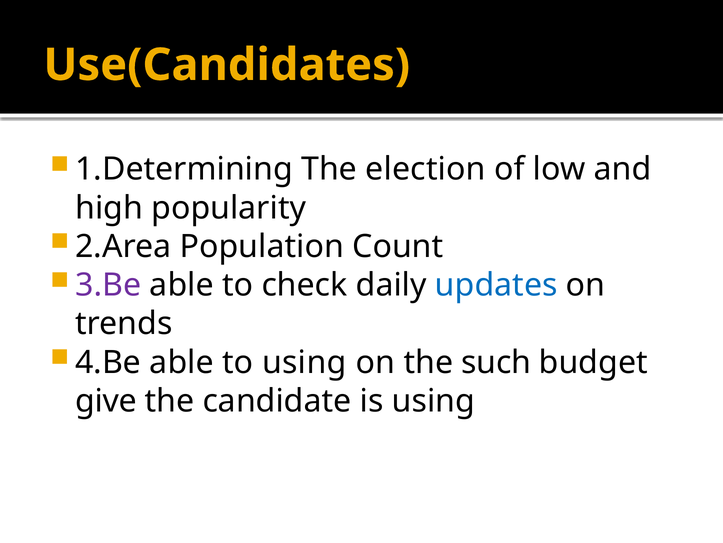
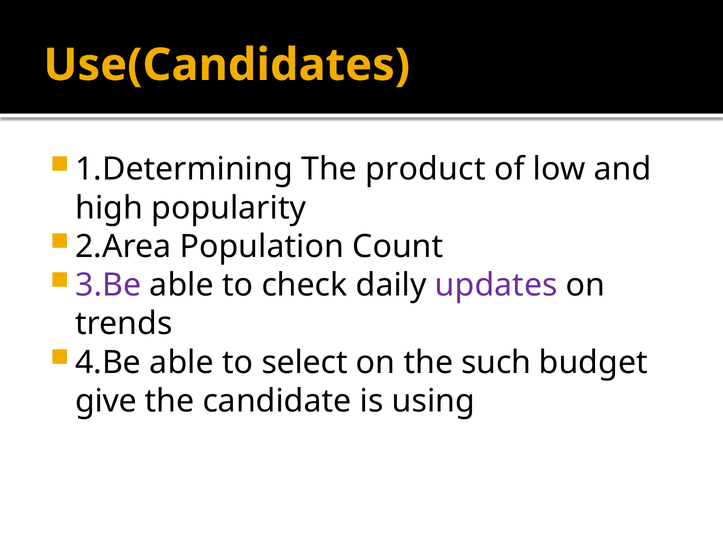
election: election -> product (426, 169)
updates colour: blue -> purple (496, 285)
to using: using -> select (305, 362)
